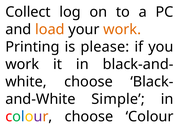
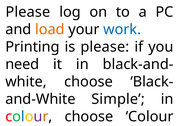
Collect: Collect -> Please (28, 12)
work colour: orange -> blue (122, 29)
work: work -> need (22, 64)
